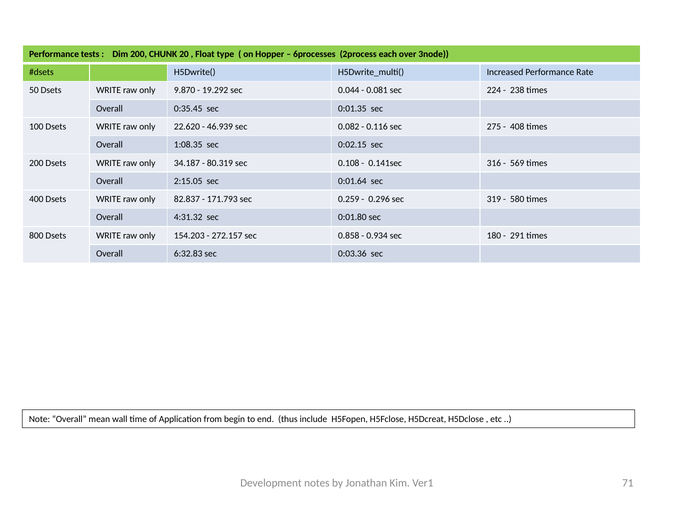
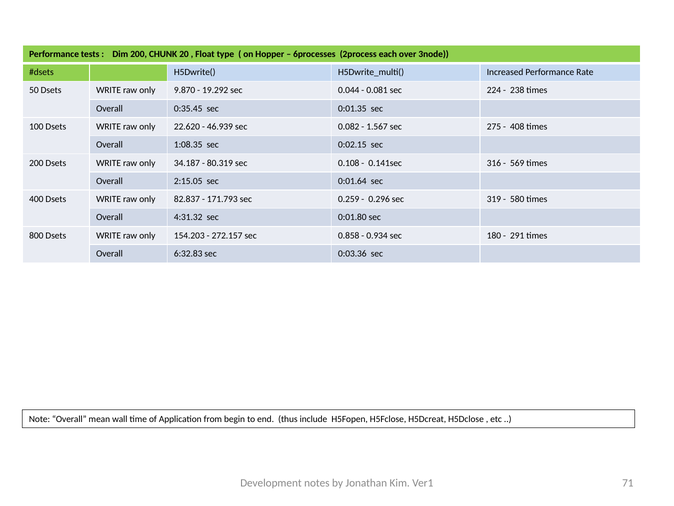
0.116: 0.116 -> 1.567 (377, 127)
